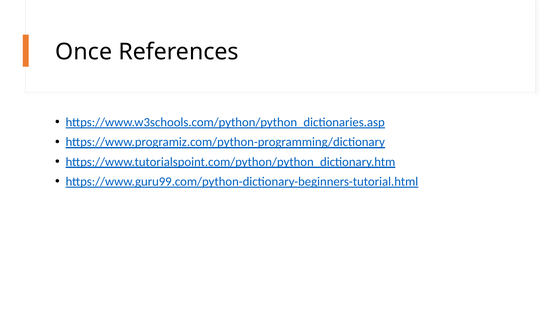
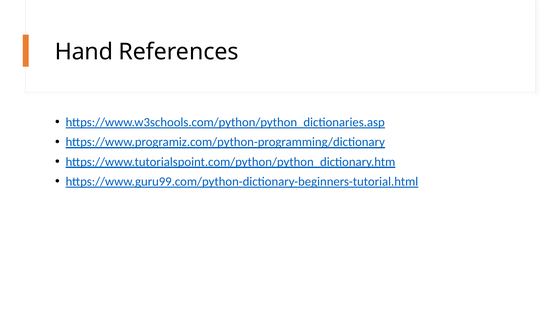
Once: Once -> Hand (84, 52)
